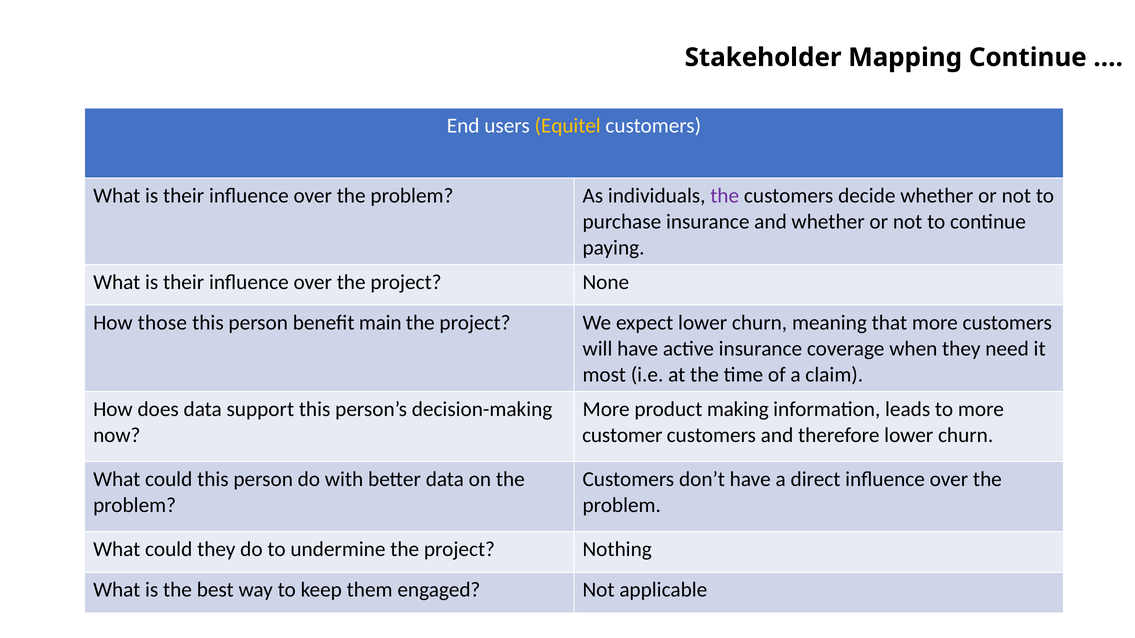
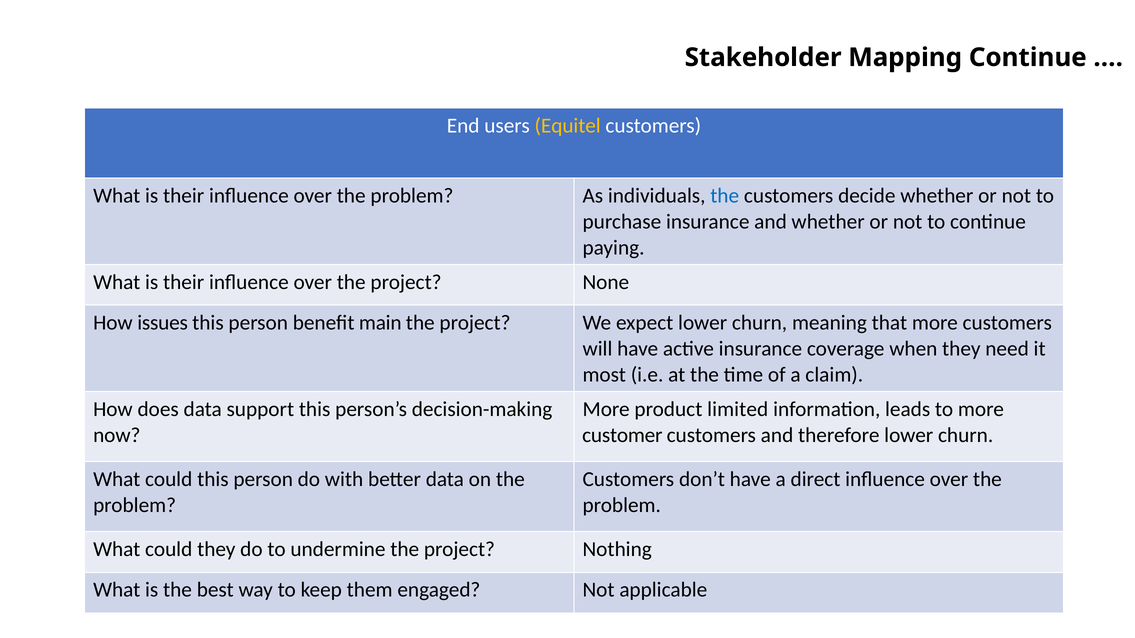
the colour: purple -> blue (725, 196)
those: those -> issues (163, 323)
making: making -> limited (738, 409)
